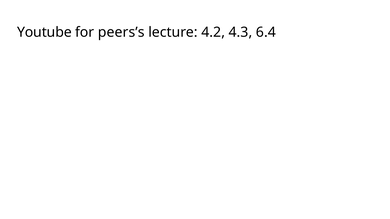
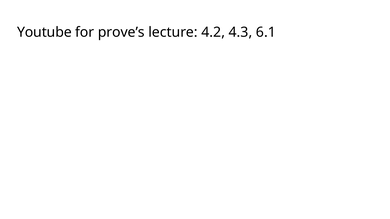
peers’s: peers’s -> prove’s (121, 32)
6.4: 6.4 -> 6.1 (266, 32)
